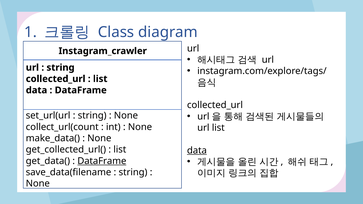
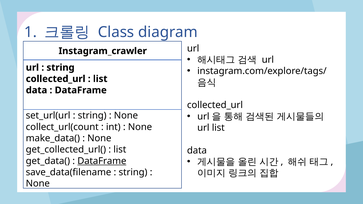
data underline: present -> none (197, 151)
